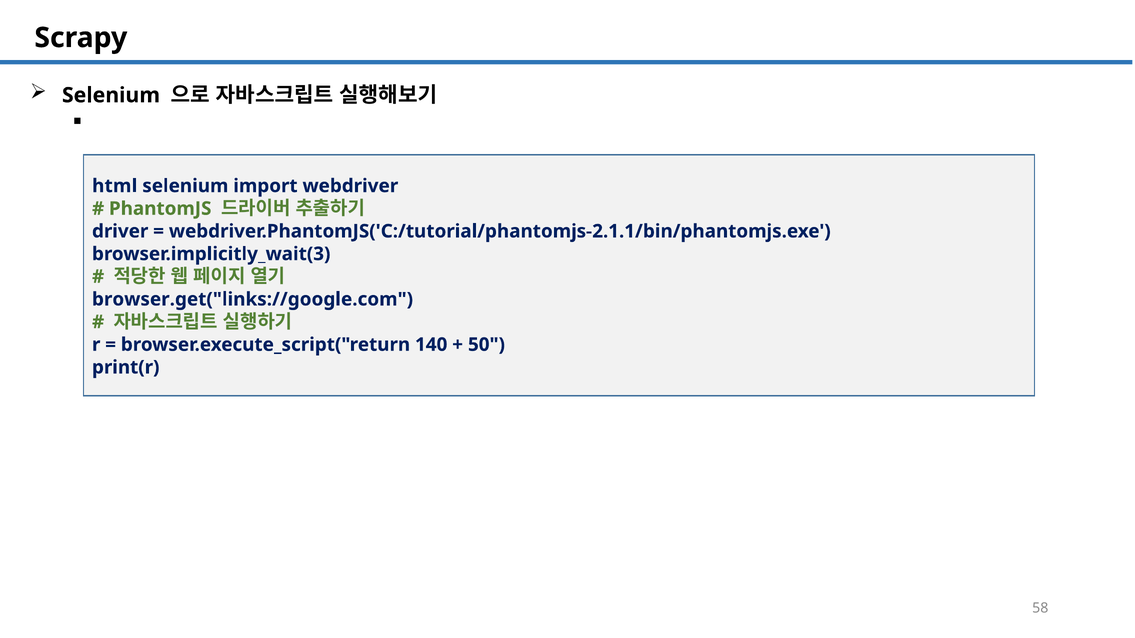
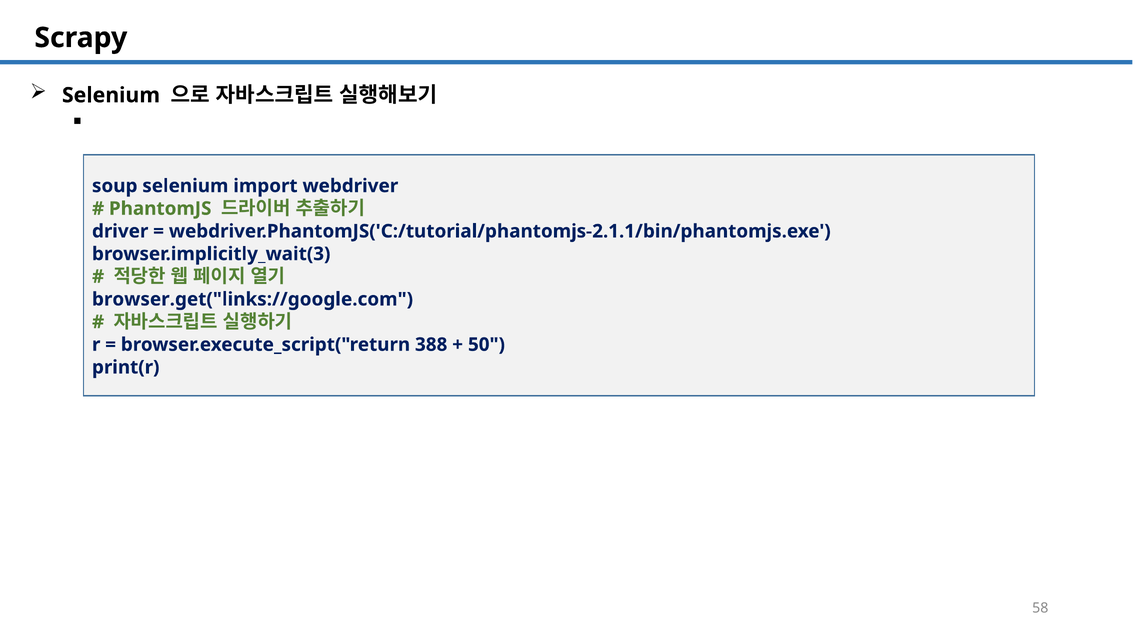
html: html -> soup (115, 186)
140: 140 -> 388 (431, 345)
